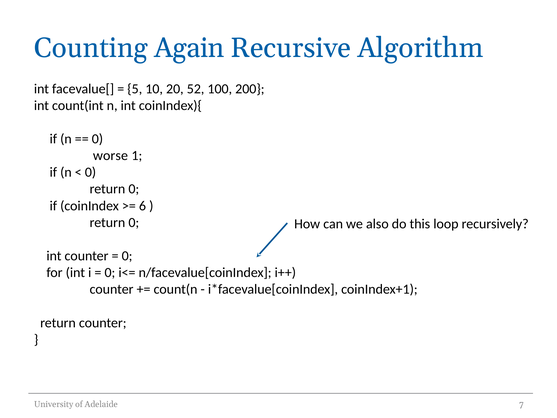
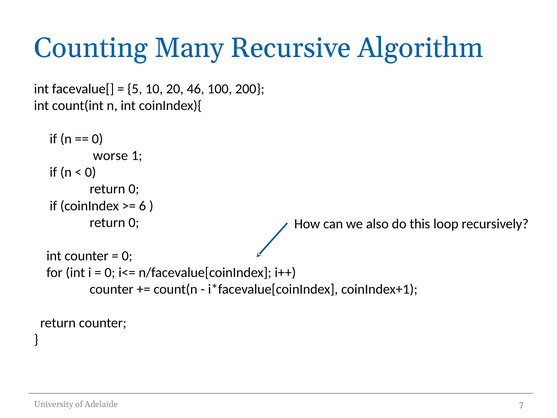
Again: Again -> Many (189, 48)
52: 52 -> 46 (196, 89)
